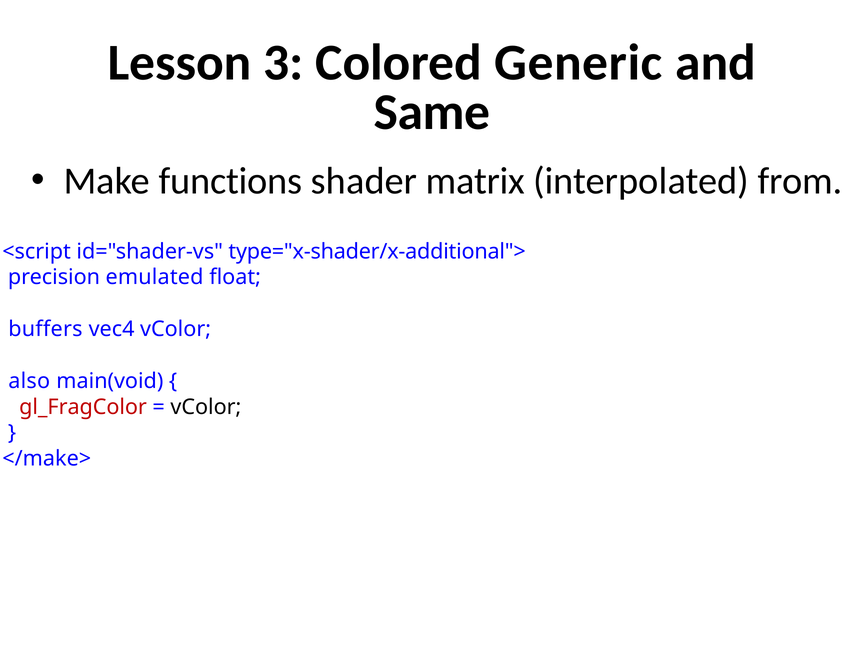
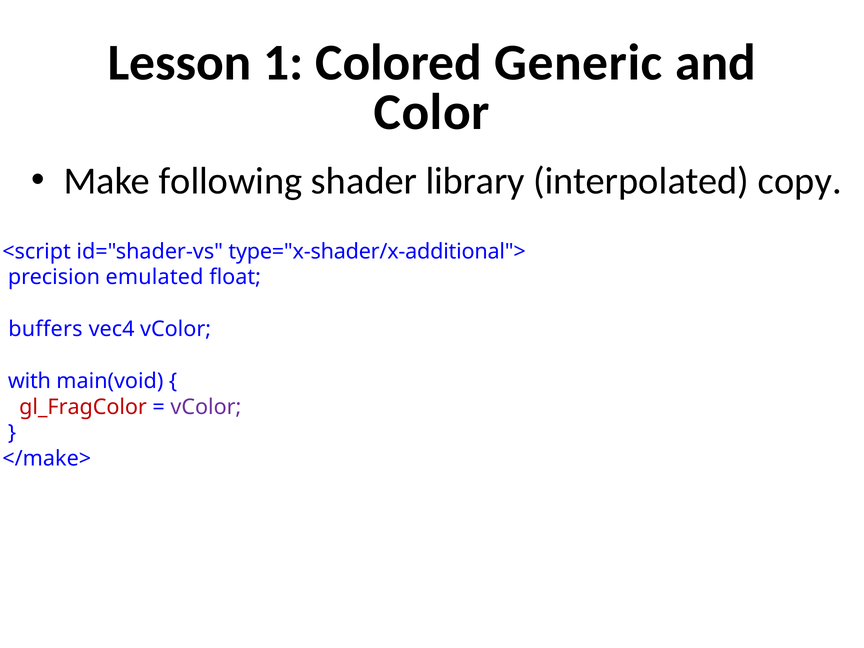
3: 3 -> 1 (283, 63)
Same: Same -> Color (432, 112)
functions: functions -> following (231, 181)
matrix: matrix -> library (475, 181)
from: from -> copy (800, 181)
also: also -> with (29, 381)
vColor colour: black -> purple (206, 407)
